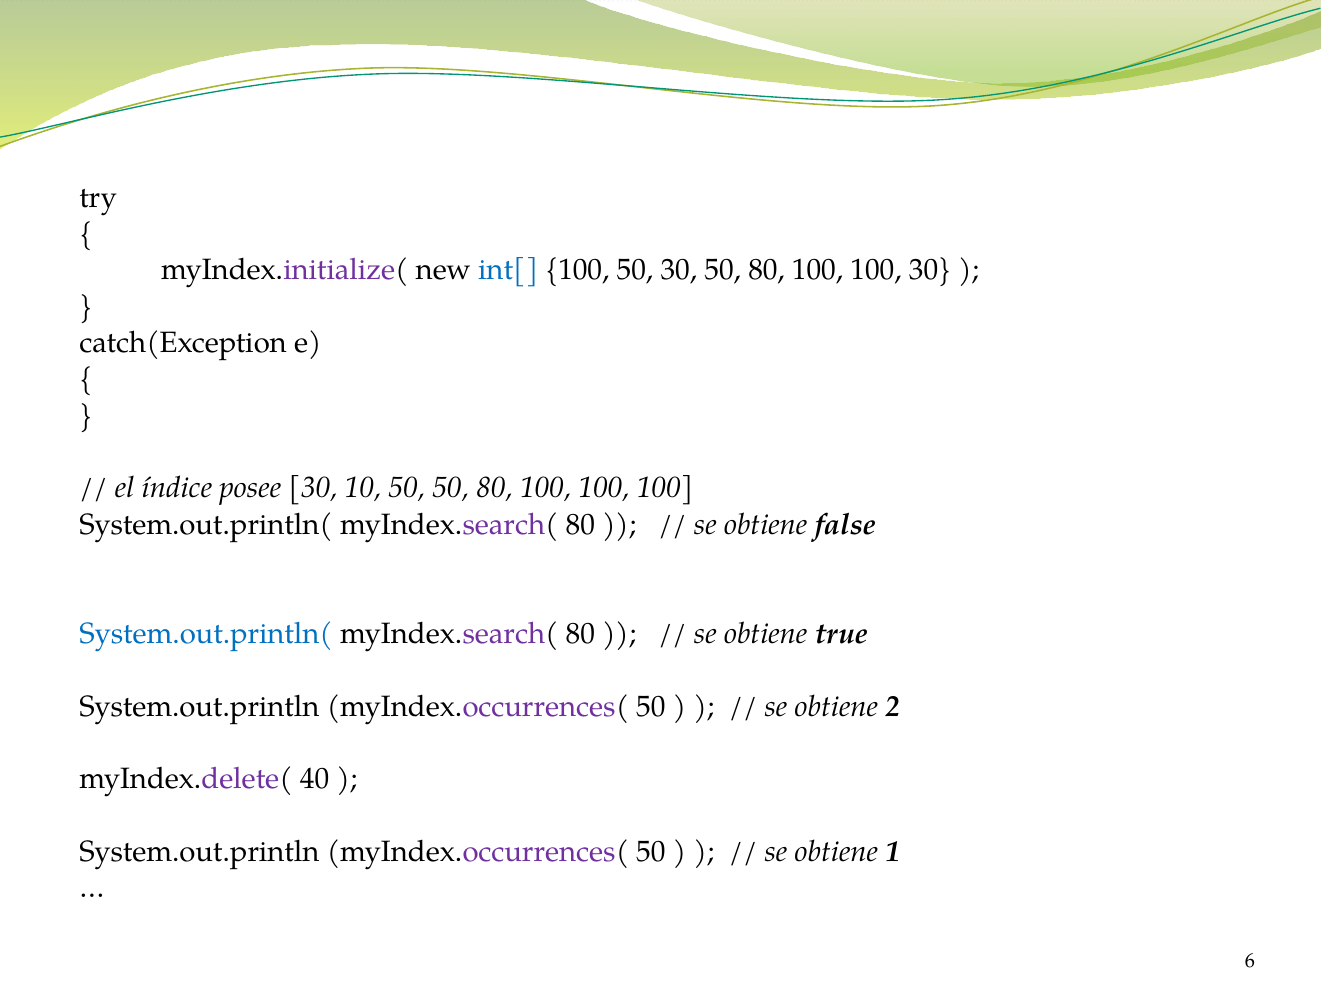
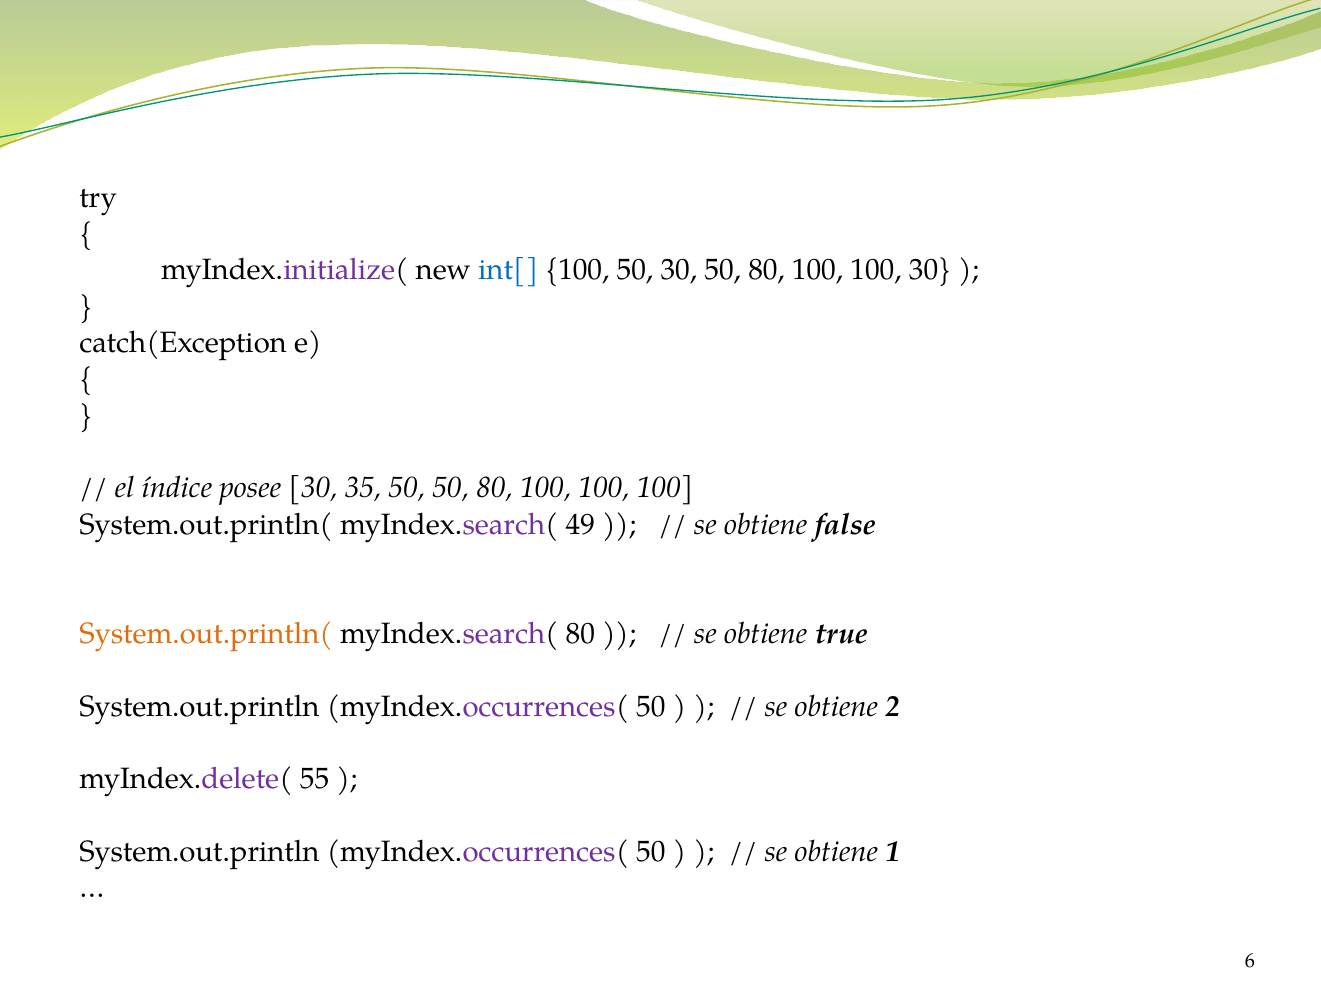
10: 10 -> 35 (363, 488)
80: 80 -> 49 (580, 525)
System.out.println( colour: blue -> orange (206, 634)
40: 40 -> 55 (315, 779)
